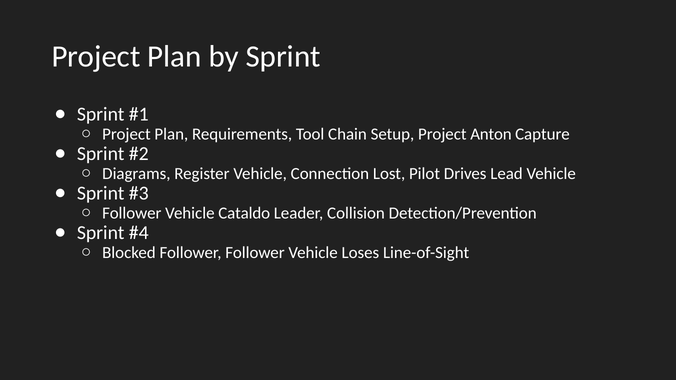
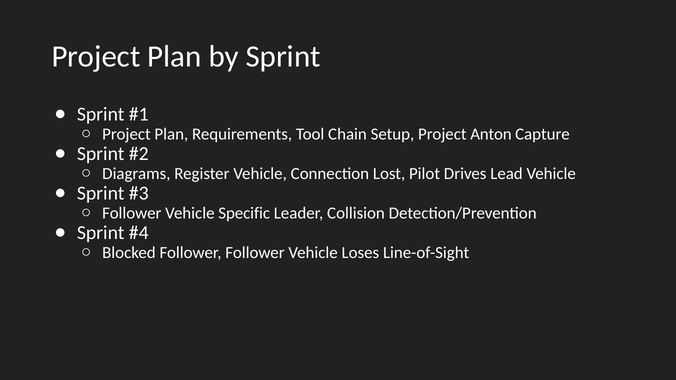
Cataldo: Cataldo -> Specific (244, 213)
